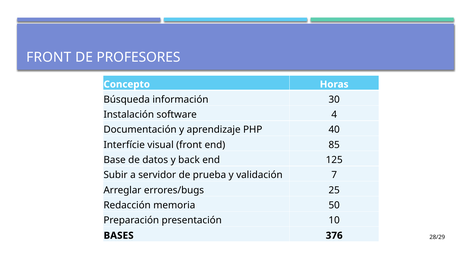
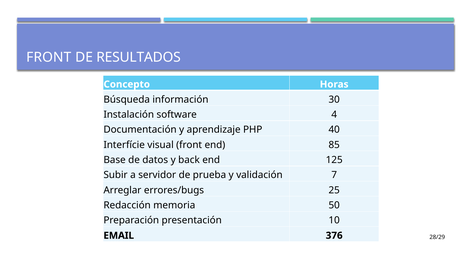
PROFESORES: PROFESORES -> RESULTADOS (138, 57)
BASES: BASES -> EMAIL (119, 235)
